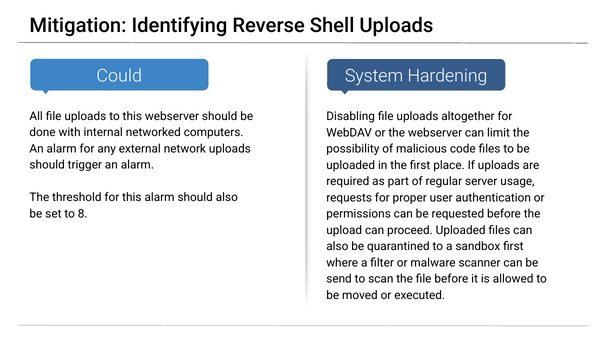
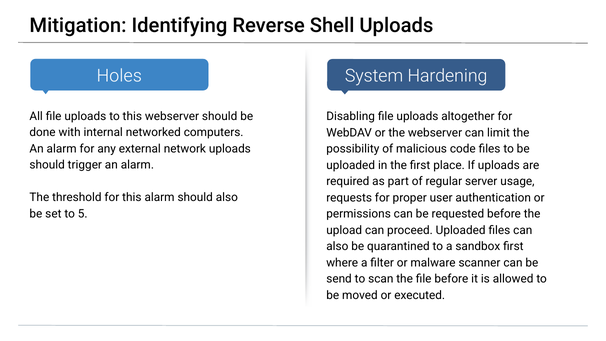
Could: Could -> Holes (119, 76)
8: 8 -> 5 (83, 214)
